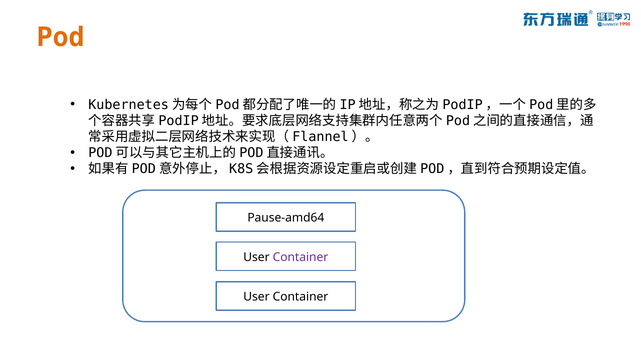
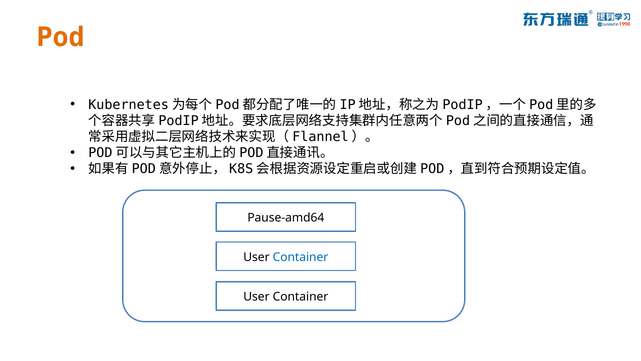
Container colour: purple -> blue (300, 257)
